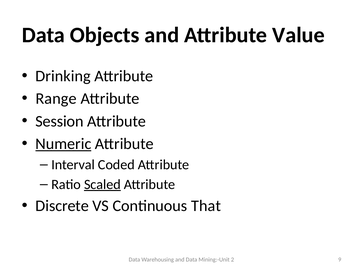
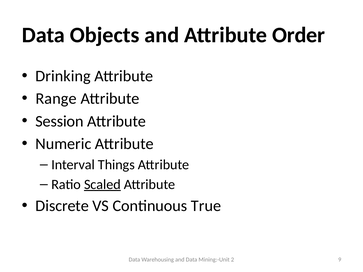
Value: Value -> Order (299, 35)
Numeric underline: present -> none (63, 144)
Coded: Coded -> Things (116, 165)
That: That -> True (206, 206)
